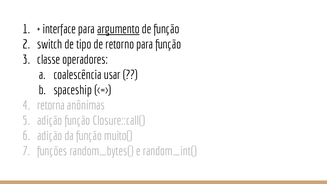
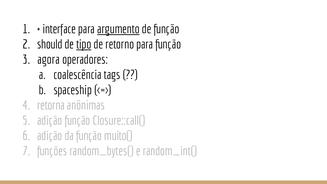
switch: switch -> should (50, 44)
tipo underline: none -> present (84, 44)
classe: classe -> agora (49, 60)
usar: usar -> tags (112, 75)
